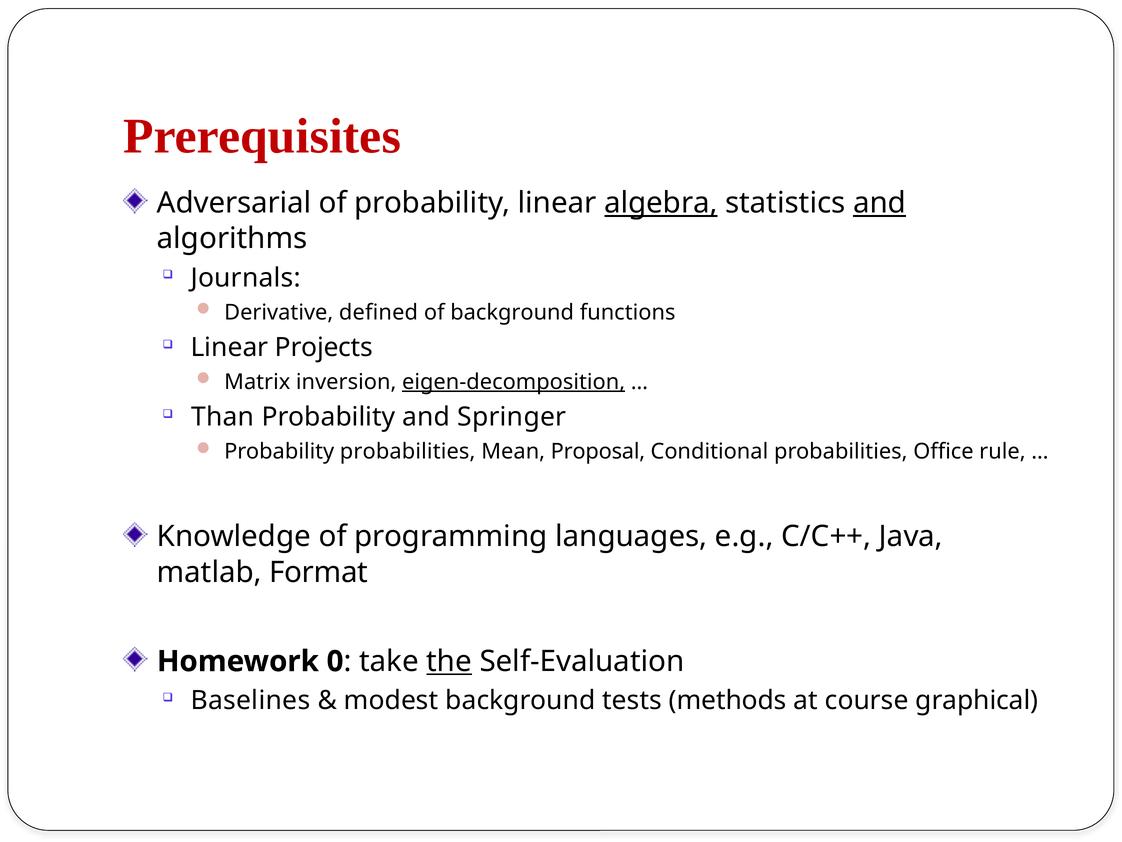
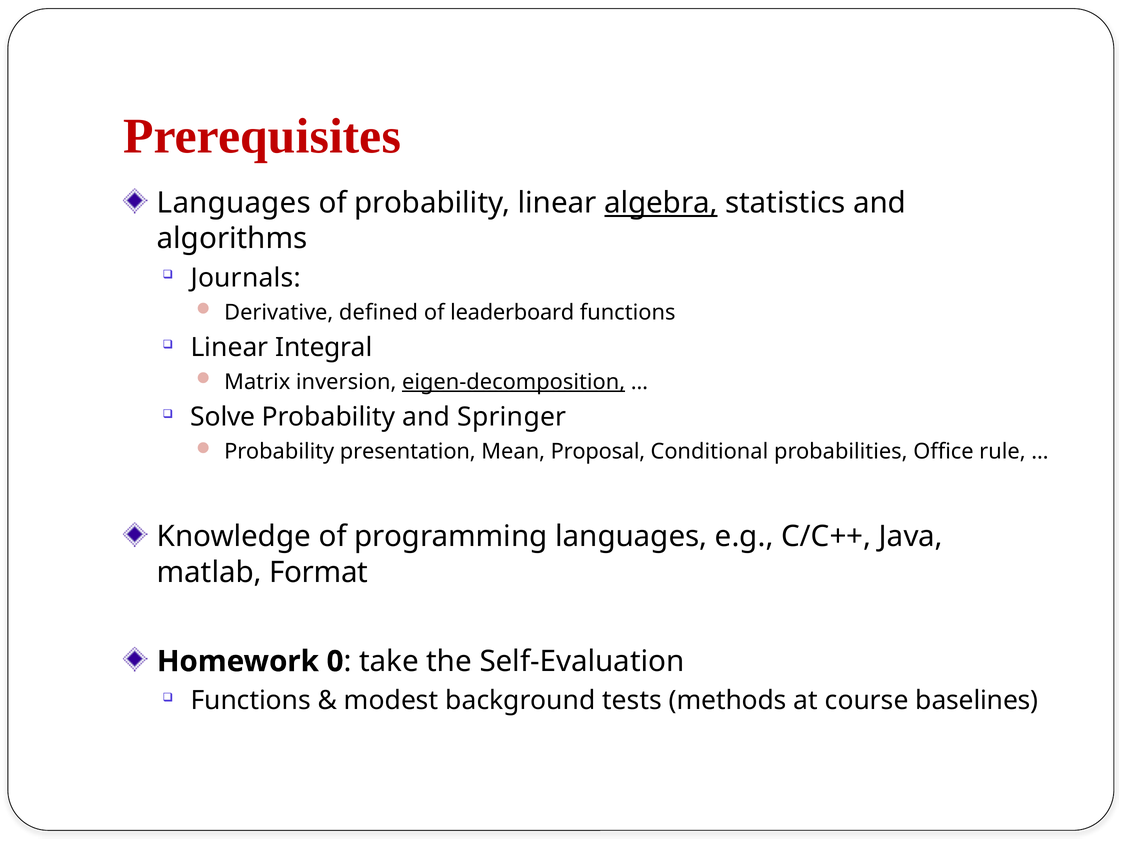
Adversarial: Adversarial -> Languages (234, 203)
and underline: present -> none (880, 203)
of background: background -> leaderboard (512, 312)
Projects: Projects -> Integral (324, 347)
Than: Than -> Solve (223, 417)
Probability probabilities: probabilities -> presentation (408, 451)
the underline: present -> none (449, 661)
Baselines: Baselines -> Functions (251, 700)
graphical: graphical -> baselines (977, 700)
